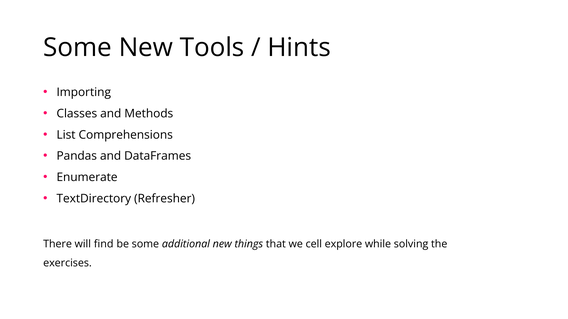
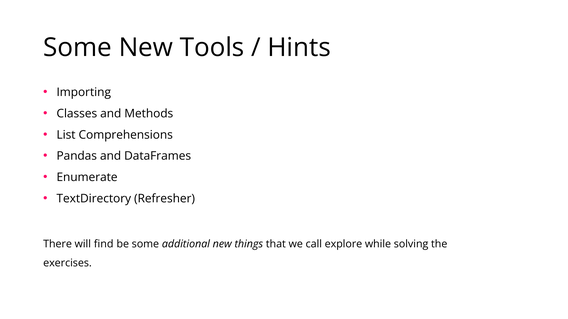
cell: cell -> call (314, 244)
